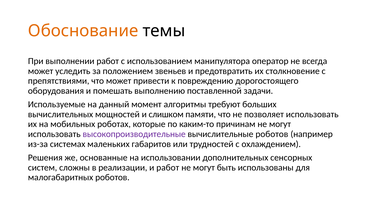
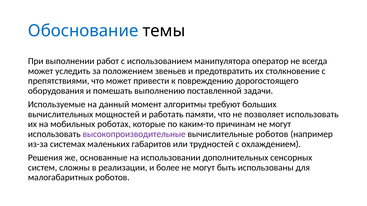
Обоснование colour: orange -> blue (83, 31)
слишком: слишком -> работать (166, 115)
и работ: работ -> более (168, 168)
